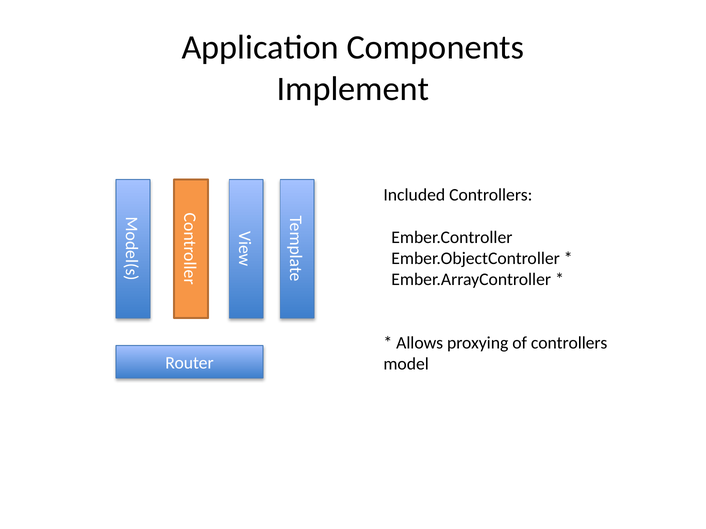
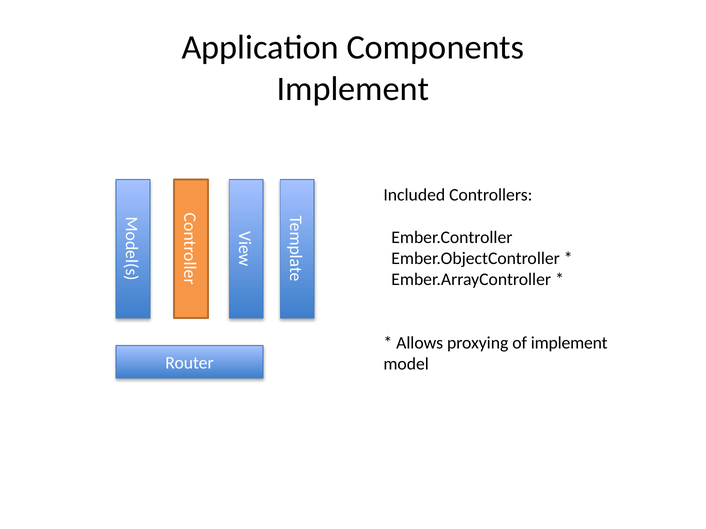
of controllers: controllers -> implement (569, 343)
